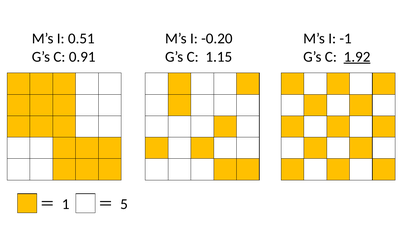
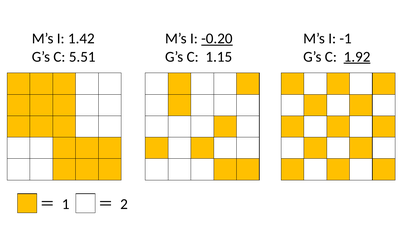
0.51: 0.51 -> 1.42 (81, 39)
-0.20 underline: none -> present (217, 39)
0.91: 0.91 -> 5.51 (82, 57)
5: 5 -> 2 (124, 204)
